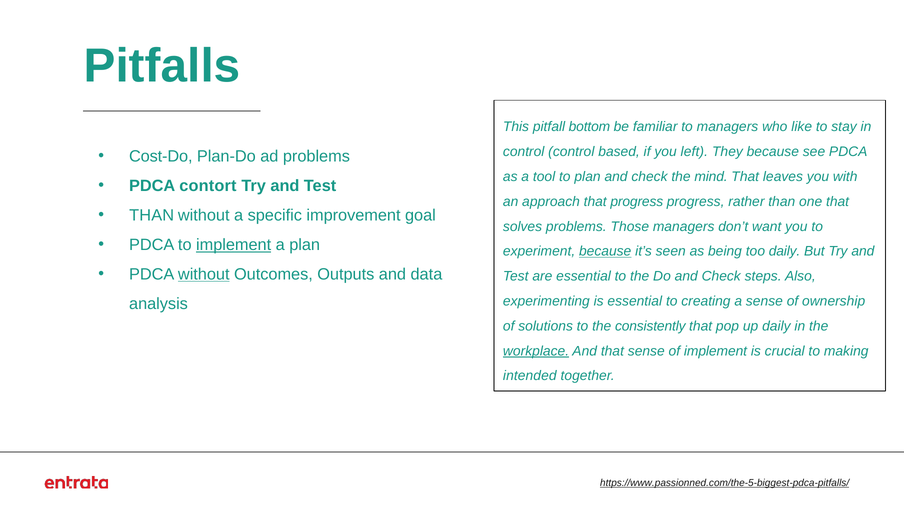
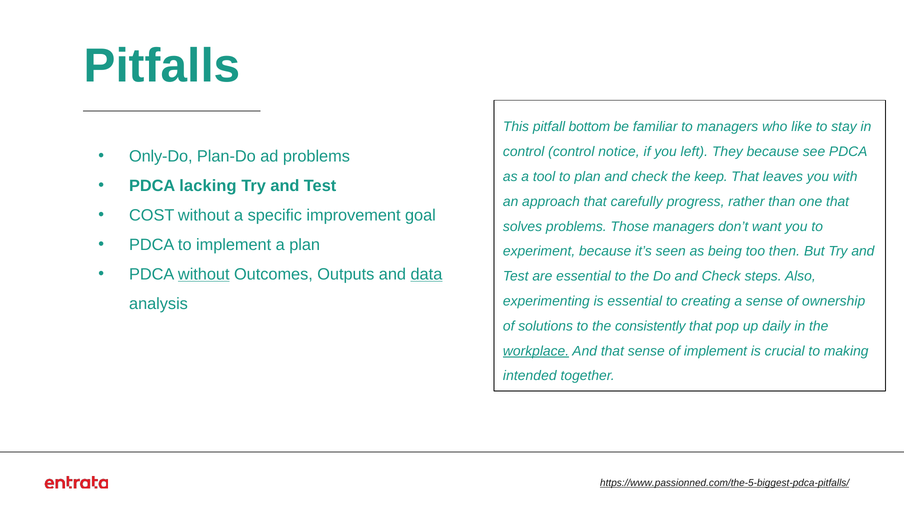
based: based -> notice (619, 152)
Cost-Do: Cost-Do -> Only-Do (161, 156)
mind: mind -> keep (711, 176)
contort: contort -> lacking (208, 186)
that progress: progress -> carefully (637, 201)
THAN: THAN -> COST (152, 215)
implement underline: present -> none (234, 245)
because underline: present -> none (605, 251)
too daily: daily -> then (784, 251)
data underline: none -> present (426, 274)
